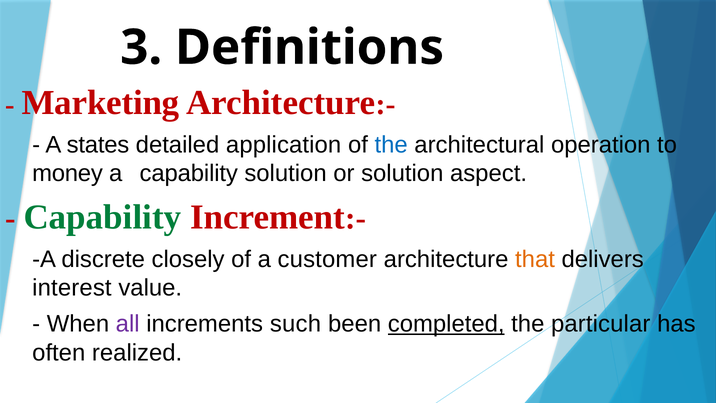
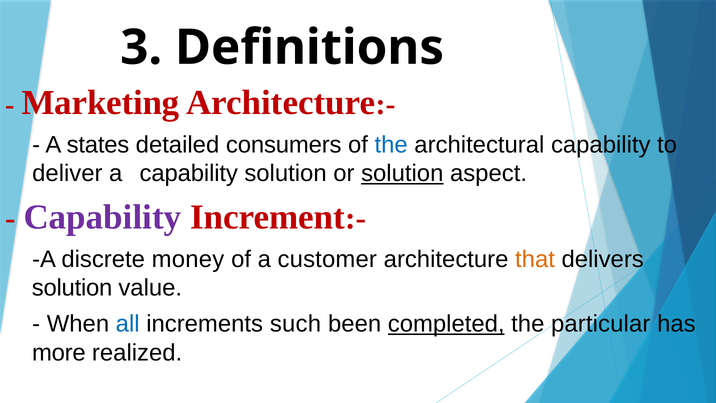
application: application -> consumers (284, 145)
architectural operation: operation -> capability (601, 145)
money: money -> deliver (67, 173)
solution underline: none -> present (402, 173)
Capability colour: green -> purple (102, 217)
closely: closely -> money (188, 259)
interest: interest -> solution (72, 288)
all colour: purple -> blue (128, 324)
often: often -> more (59, 352)
